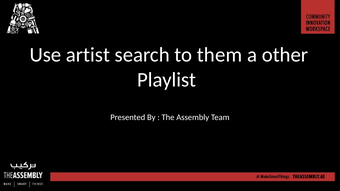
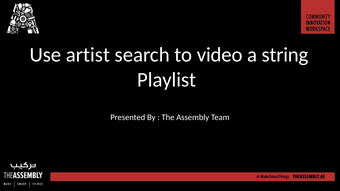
them: them -> video (220, 55)
other: other -> string (285, 55)
